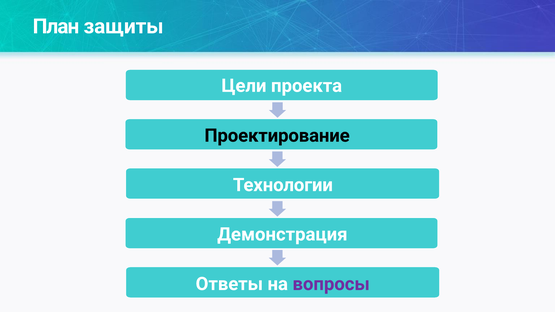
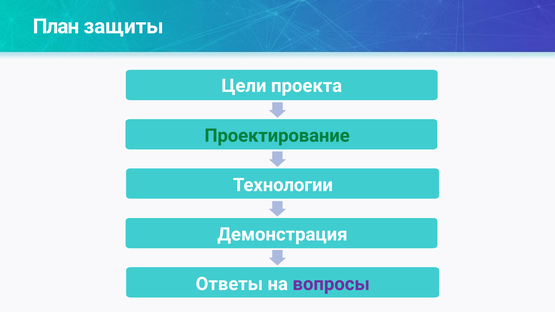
Проектирование colour: black -> green (277, 136)
